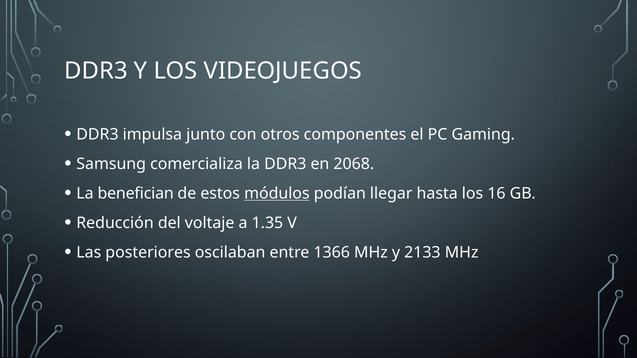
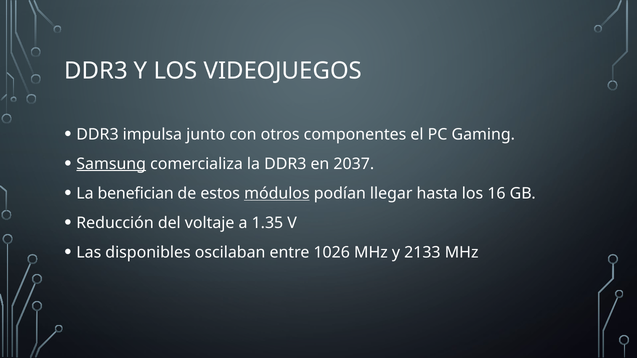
Samsung underline: none -> present (111, 164)
2068: 2068 -> 2037 (354, 164)
posteriores: posteriores -> disponibles (148, 253)
1366: 1366 -> 1026 (332, 253)
